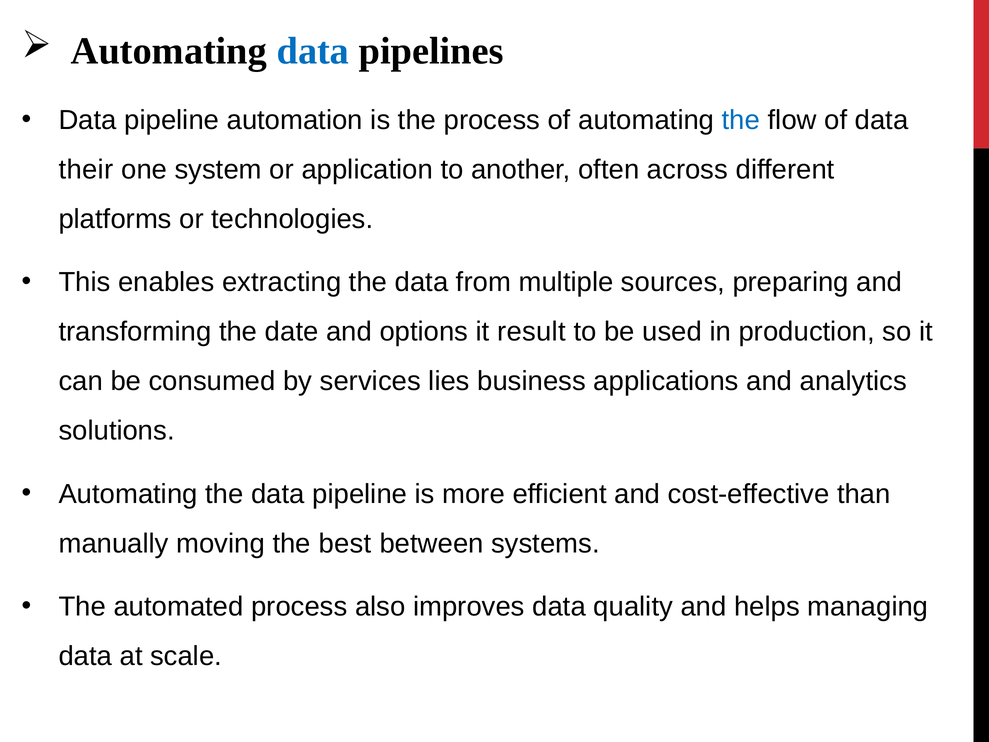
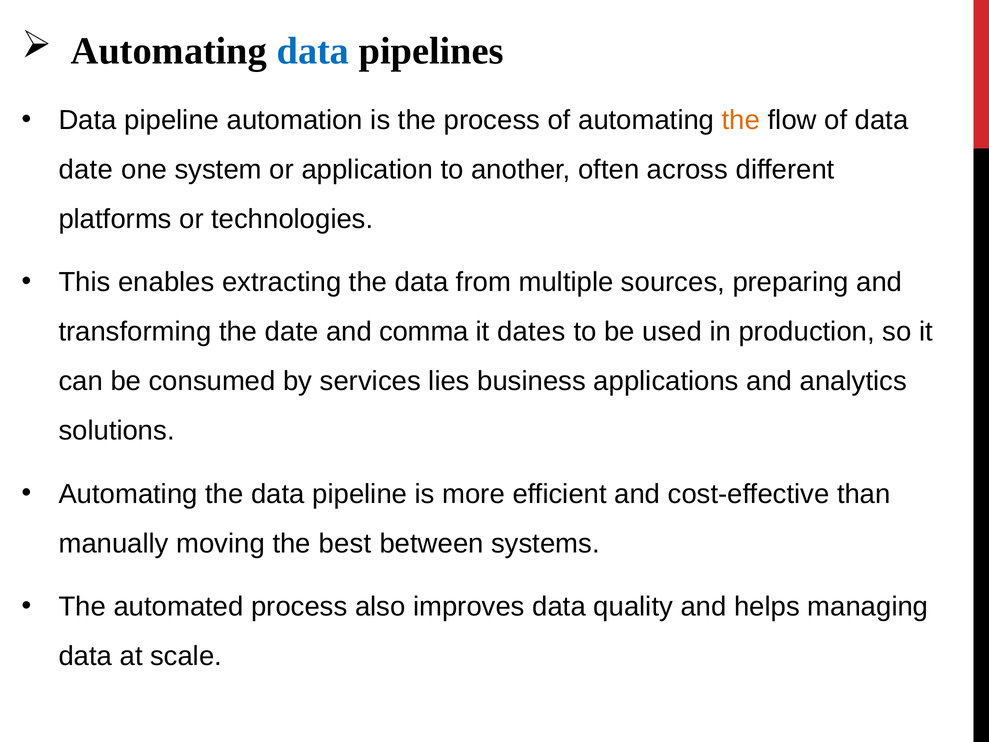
the colour: blue -> orange (741, 120)
their: their -> date (86, 170)
options: options -> comma (424, 332)
result: result -> dates (532, 332)
